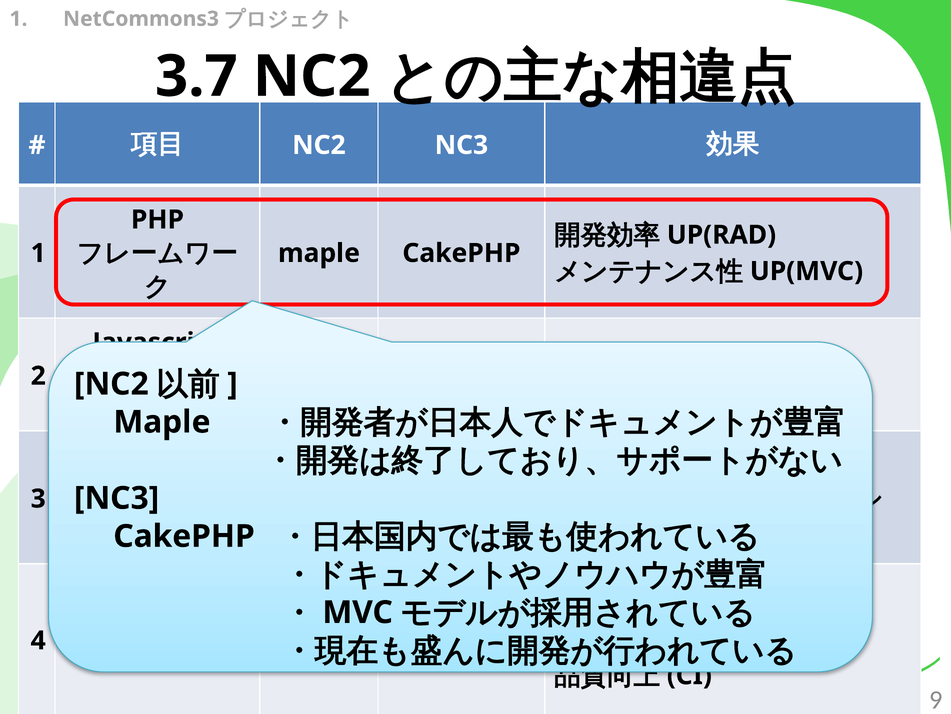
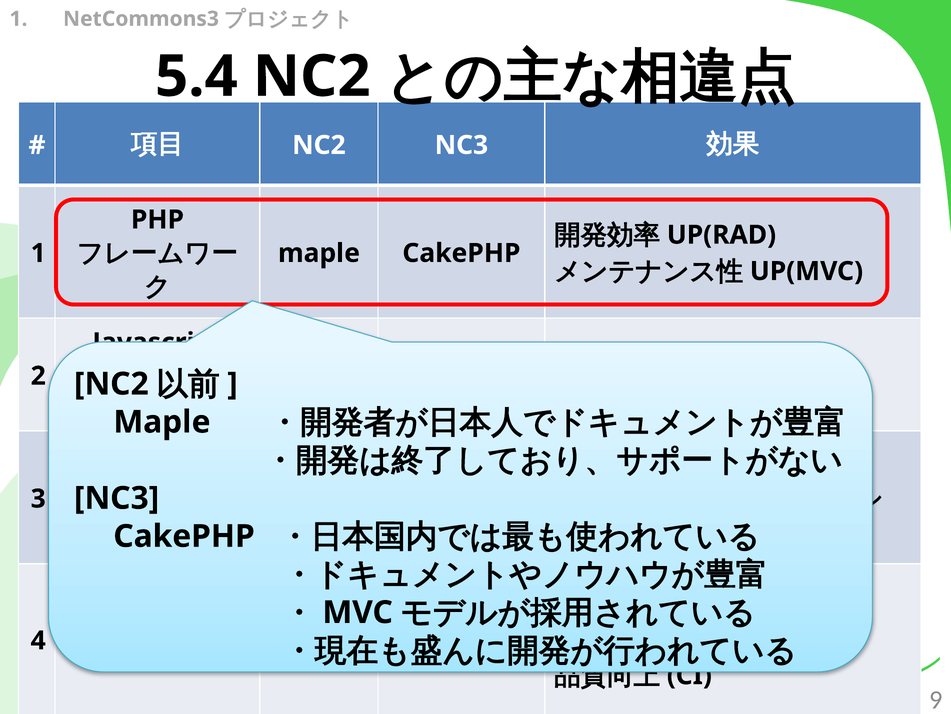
3.7: 3.7 -> 5.4 (196, 77)
